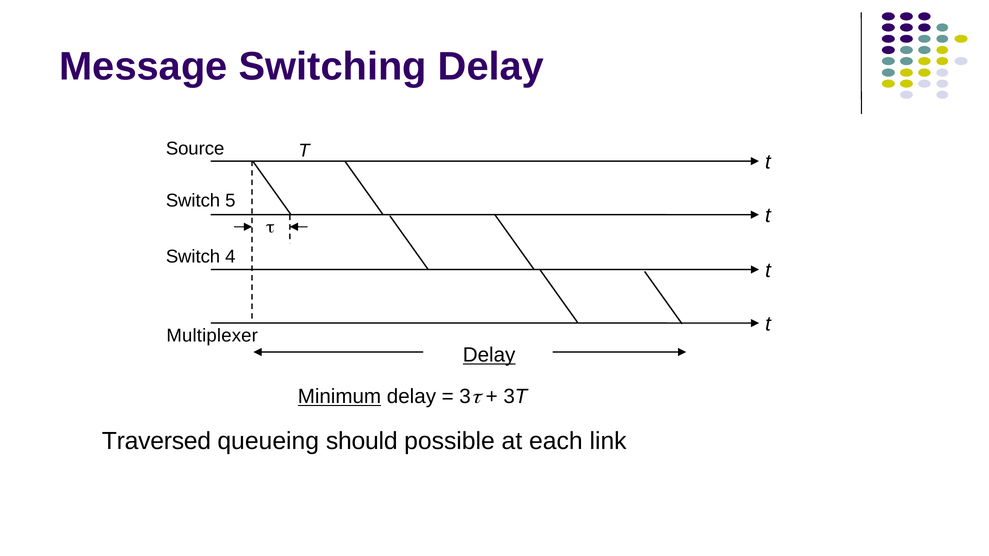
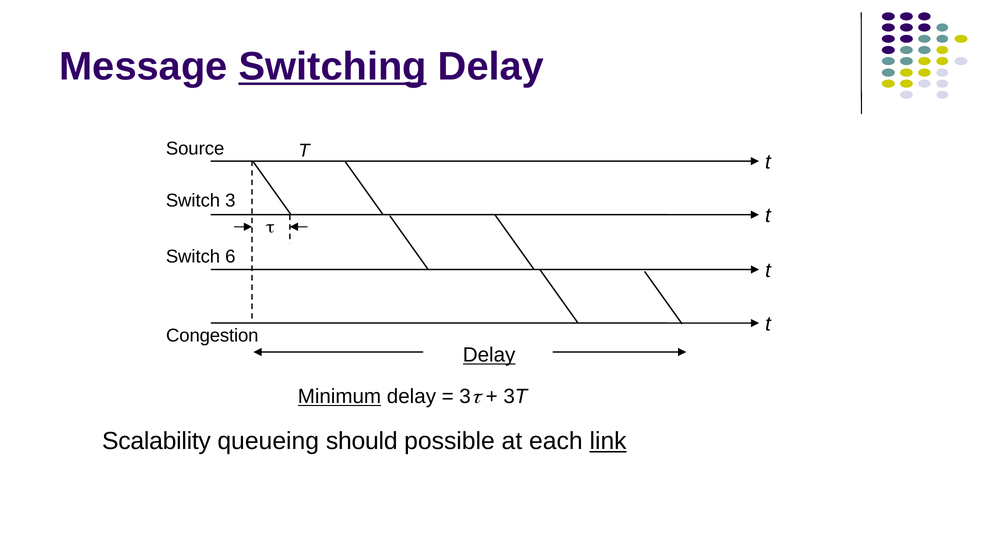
Switching underline: none -> present (333, 67)
5: 5 -> 3 (230, 201)
4: 4 -> 6 (230, 257)
Multiplexer: Multiplexer -> Congestion (212, 336)
Traversed: Traversed -> Scalability (156, 441)
link underline: none -> present (608, 441)
